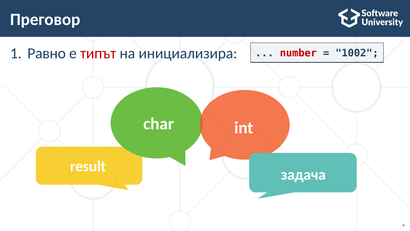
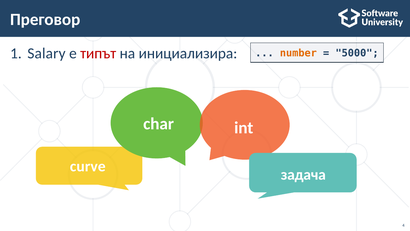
Равно: Равно -> Salary (46, 53)
number colour: red -> orange (298, 53)
1002: 1002 -> 5000 (357, 53)
result: result -> curve (88, 166)
